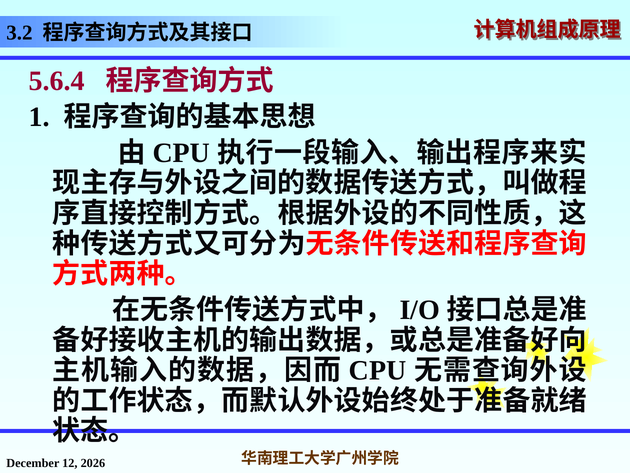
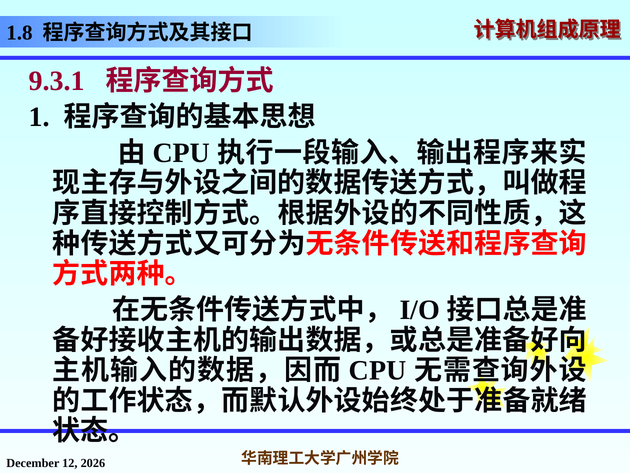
3.2: 3.2 -> 1.8 (19, 33)
5.6.4: 5.6.4 -> 9.3.1 (57, 81)
